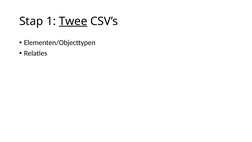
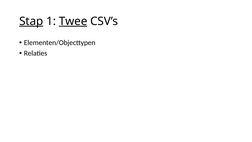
Stap underline: none -> present (31, 21)
